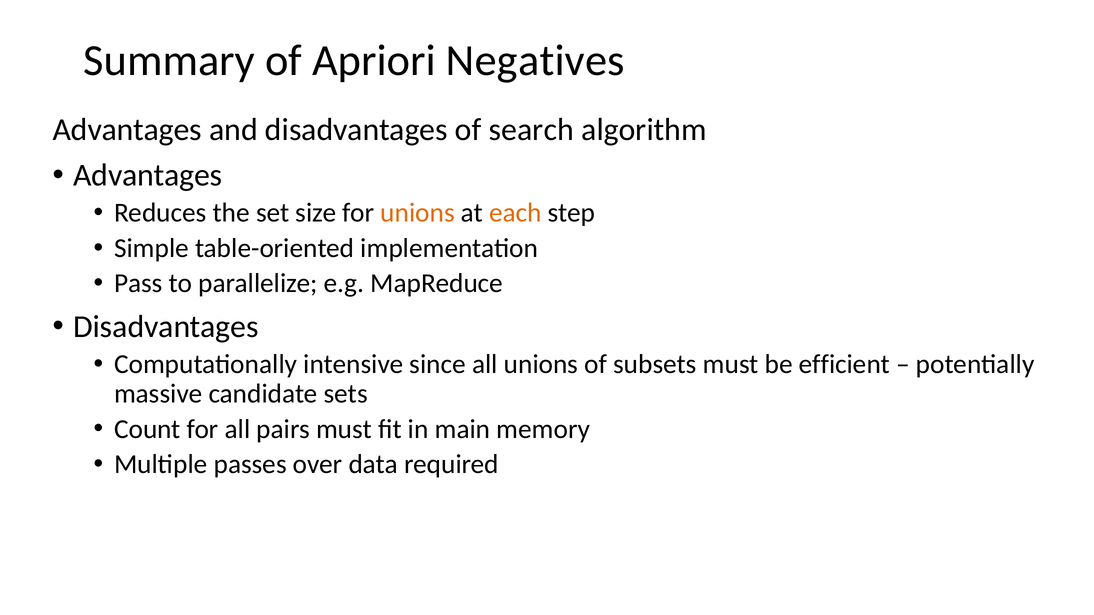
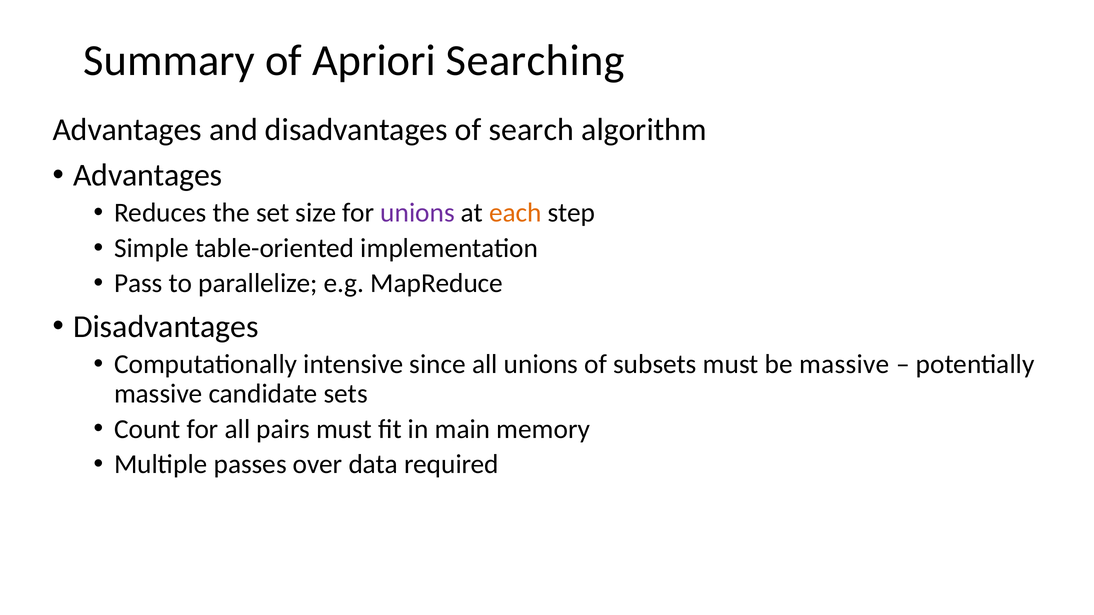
Negatives: Negatives -> Searching (535, 61)
unions colour: orange -> purple (418, 213)
be efficient: efficient -> massive (844, 365)
